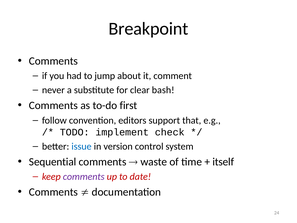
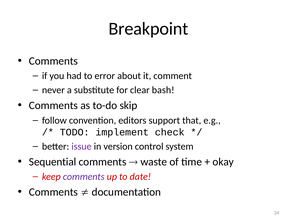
jump: jump -> error (105, 76)
first: first -> skip (128, 105)
issue colour: blue -> purple (82, 146)
itself: itself -> okay (223, 162)
